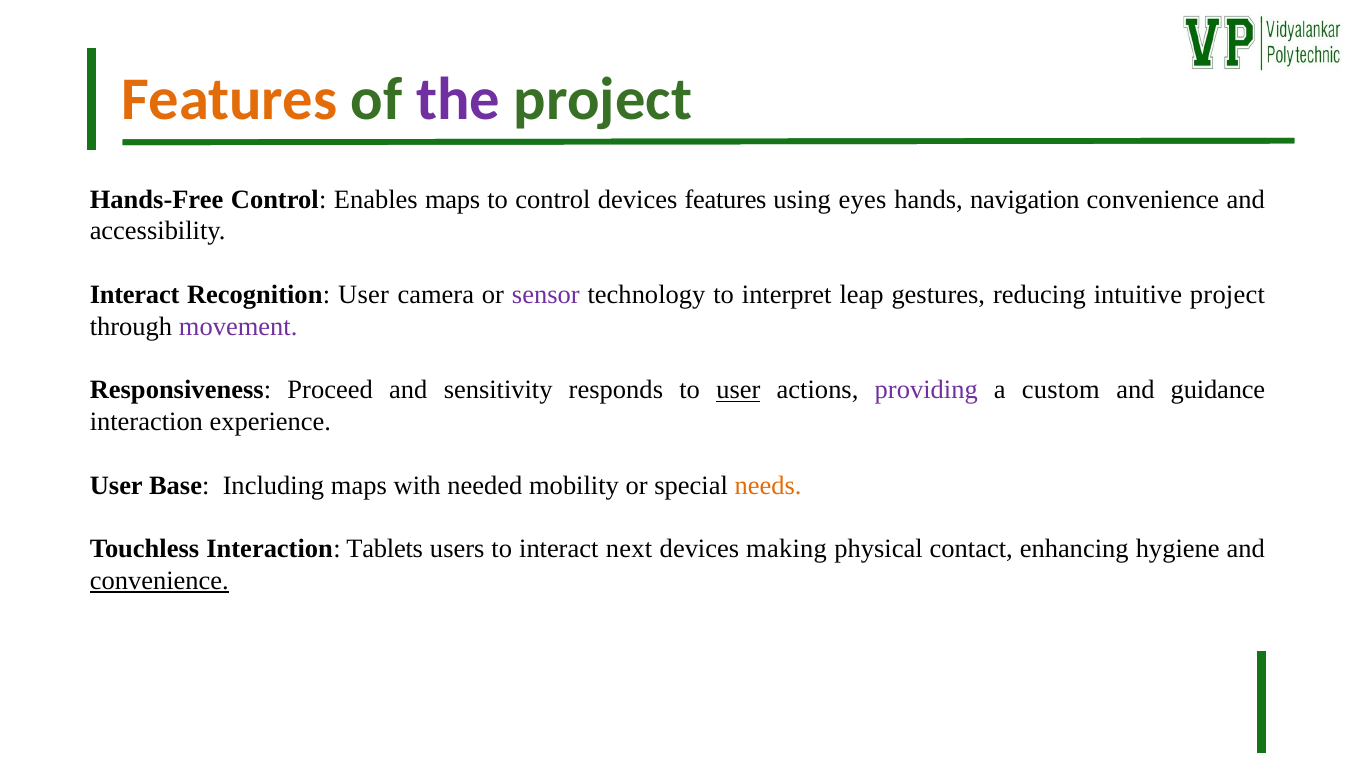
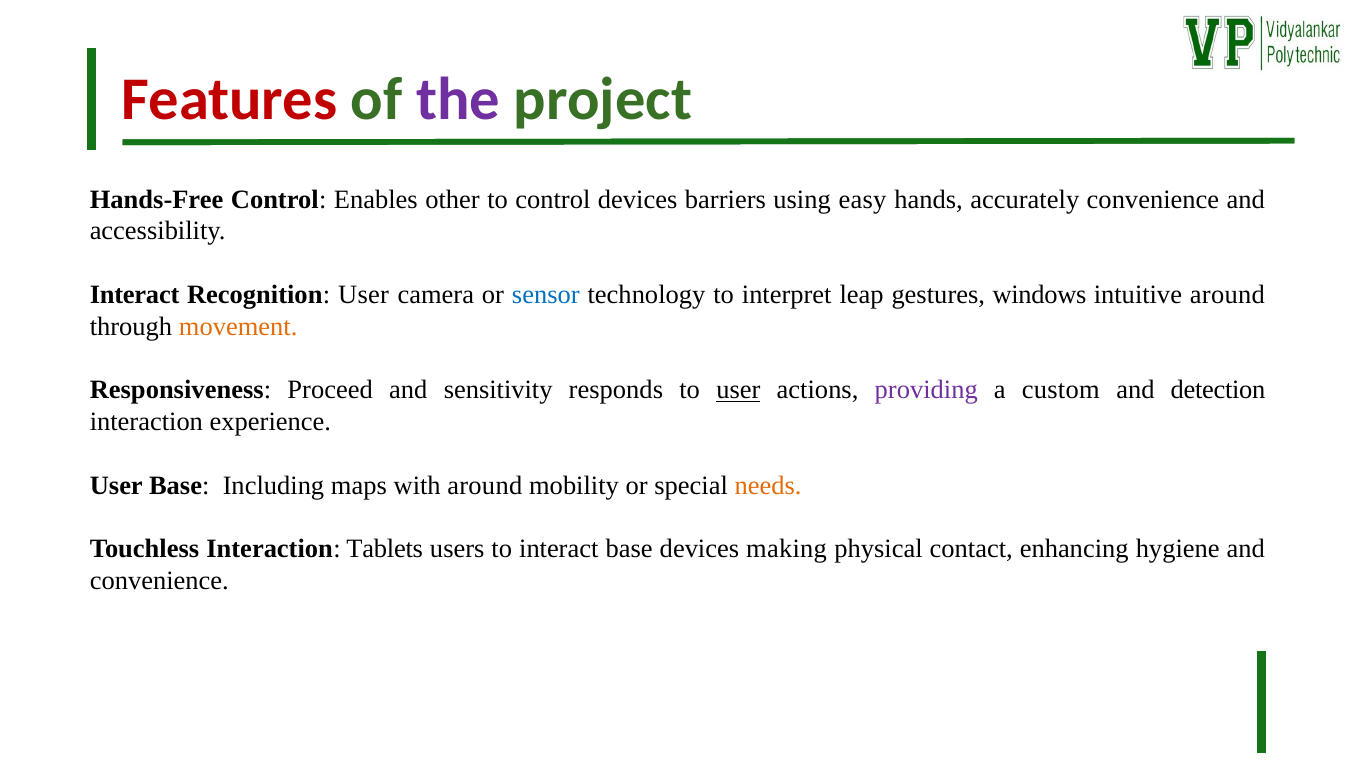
Features colour: orange -> red (229, 100)
Enables maps: maps -> other (453, 199)
devices features: features -> barriers (725, 199)
eyes: eyes -> easy (863, 199)
navigation: navigation -> accurately (1025, 199)
sensor colour: purple -> blue (546, 295)
reducing: reducing -> windows (1040, 295)
intuitive project: project -> around (1227, 295)
movement colour: purple -> orange (238, 327)
guidance: guidance -> detection (1218, 390)
with needed: needed -> around (485, 486)
interact next: next -> base (629, 549)
convenience underline: present -> none (159, 581)
